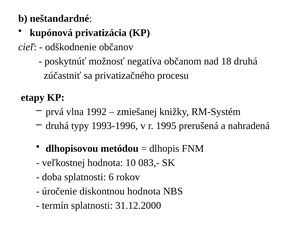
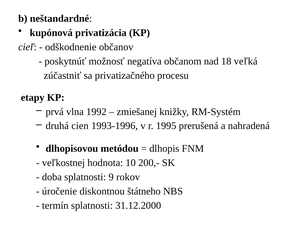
18 druhá: druhá -> veľká (246, 61)
typy: typy -> cien (80, 126)
083,-: 083,- -> 200,- (149, 163)
6: 6 -> 9 (111, 177)
diskontnou hodnota: hodnota -> štátneho (144, 191)
